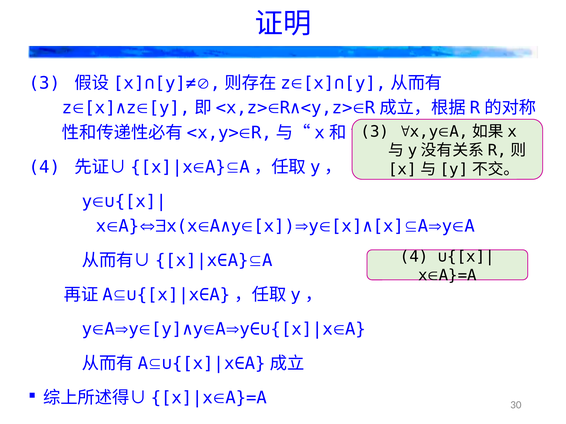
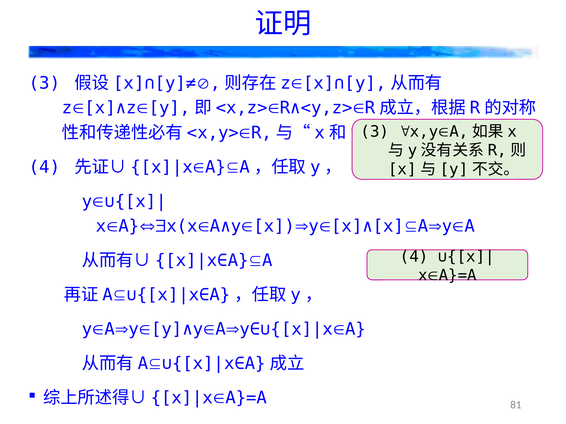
30: 30 -> 81 (516, 405)
